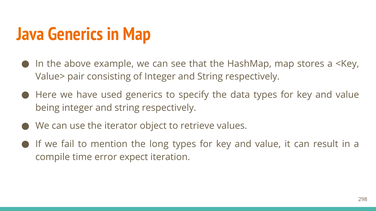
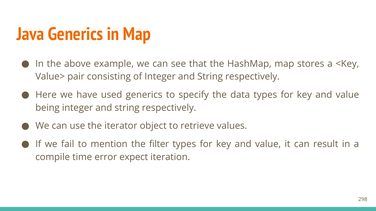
long: long -> filter (159, 144)
